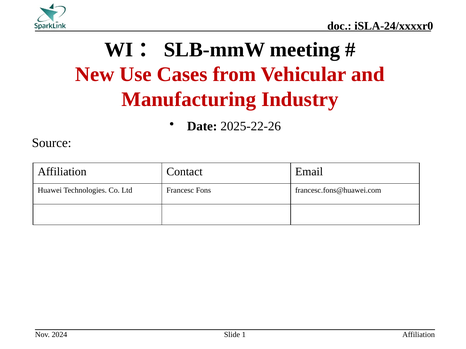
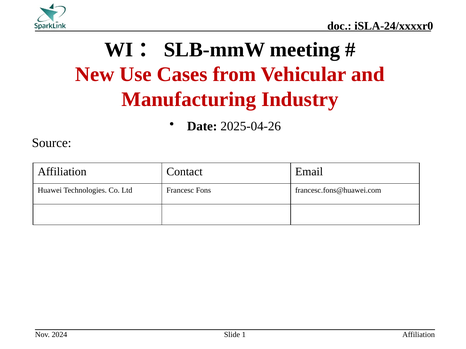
2025-22-26: 2025-22-26 -> 2025-04-26 (251, 126)
